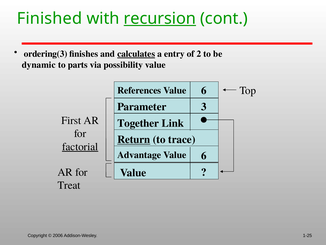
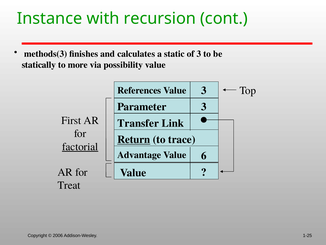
Finished: Finished -> Instance (50, 18)
recursion underline: present -> none (160, 18)
ordering(3: ordering(3 -> methods(3 (46, 54)
calculates underline: present -> none (136, 54)
entry: entry -> static (174, 54)
of 2: 2 -> 3 (199, 54)
dynamic: dynamic -> statically (39, 65)
parts: parts -> more (78, 65)
Value 6: 6 -> 3 (204, 90)
Together: Together -> Transfer (138, 123)
